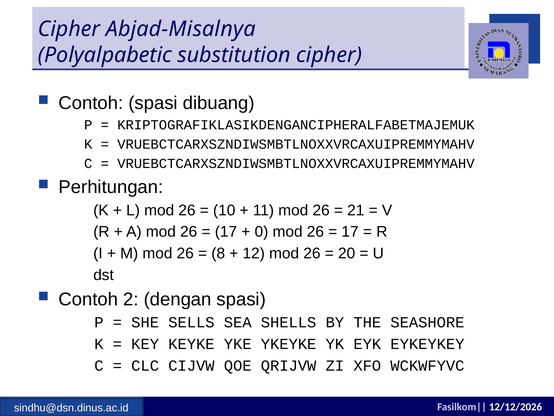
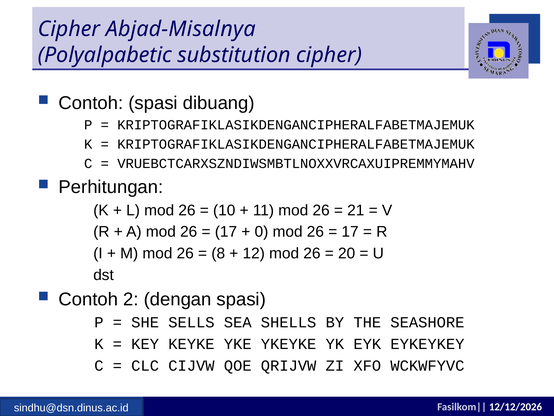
VRUEBCTCARXSZNDIWSMBTLNOXXVRCAXUIPREMMYMAHV: VRUEBCTCARXSZNDIWSMBTLNOXXVRCAXUIPREMMYMAHV -> KRIPTOGRAFIKLASIKDENGANCIPHERALFABETMAJEMUK (296, 144)
